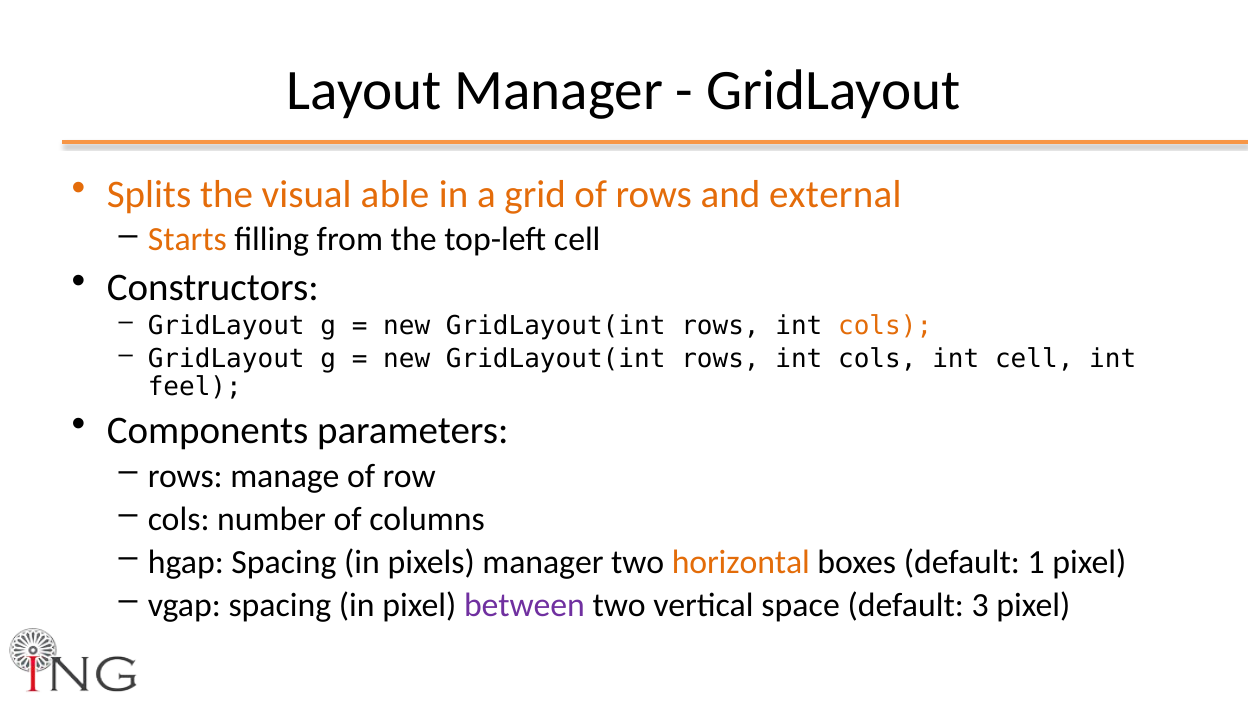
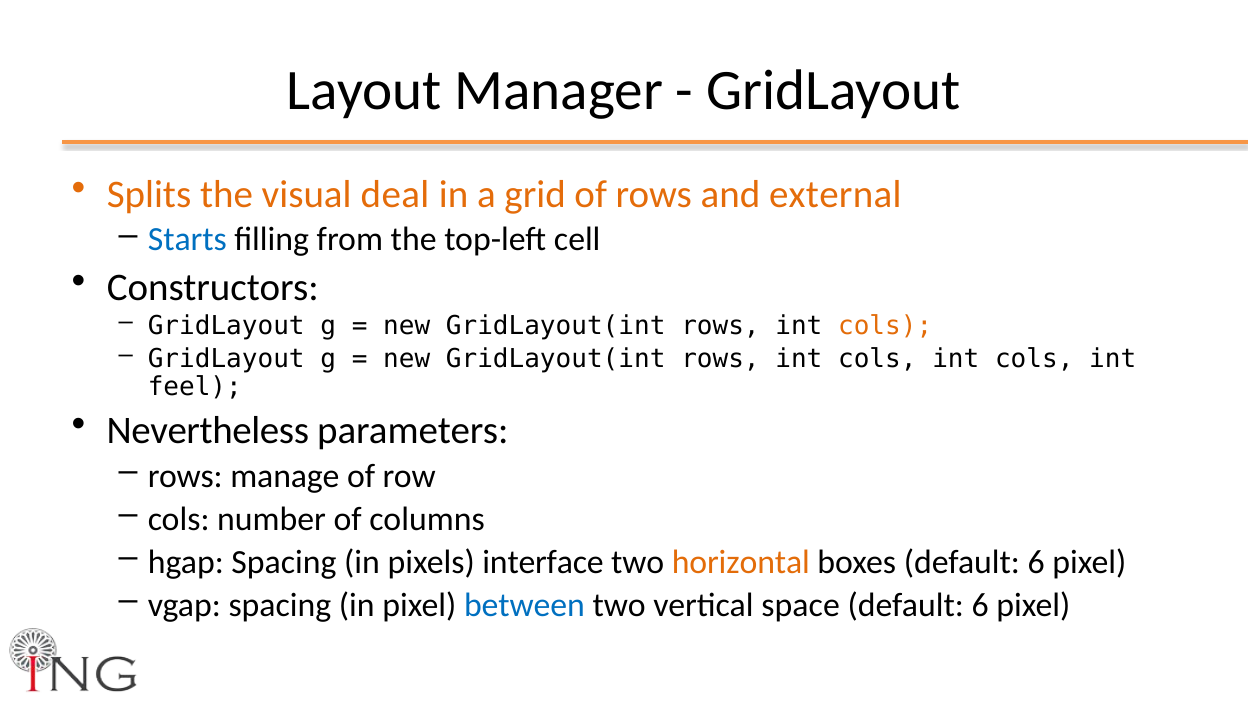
able: able -> deal (395, 195)
Starts colour: orange -> blue (187, 240)
cols int cell: cell -> cols (1034, 359)
Components: Components -> Nevertheless (208, 431)
pixels manager: manager -> interface (543, 562)
boxes default 1: 1 -> 6 (1036, 562)
between colour: purple -> blue (524, 605)
3: 3 -> 6 (980, 605)
